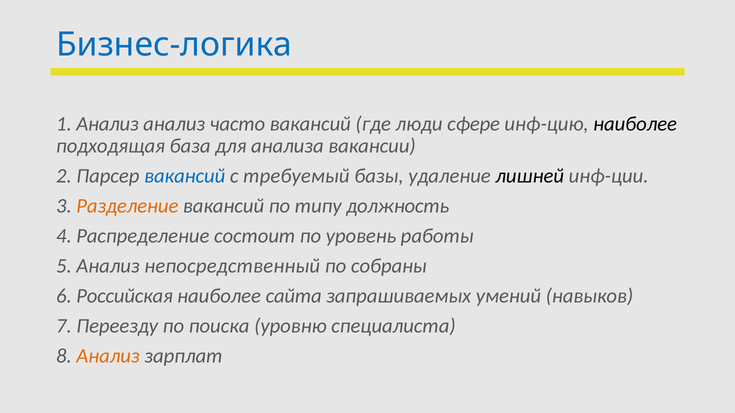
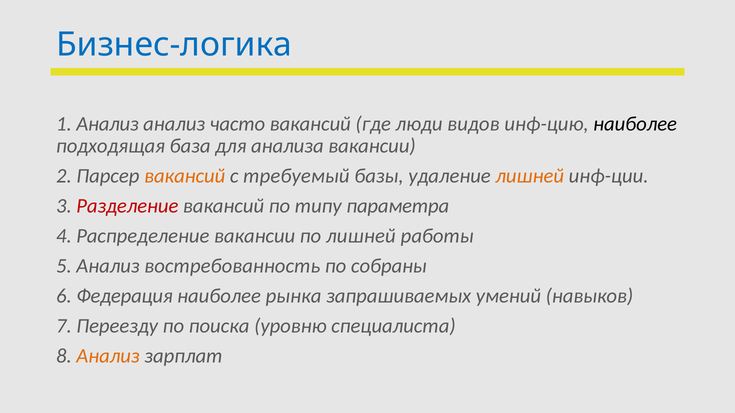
сфере: сфере -> видов (473, 124)
вакансий colour: blue -> orange (185, 176)
лишней colour: black -> orange (530, 176)
Разделение colour: orange -> red (127, 206)
должность: должность -> параметра (398, 206)
Распределение состоит: состоит -> вакансии (255, 236)
по уровень: уровень -> лишней (361, 236)
непосредственный: непосредственный -> востребованность (232, 266)
Российская: Российская -> Федерация (125, 296)
сайта: сайта -> рынка (294, 296)
